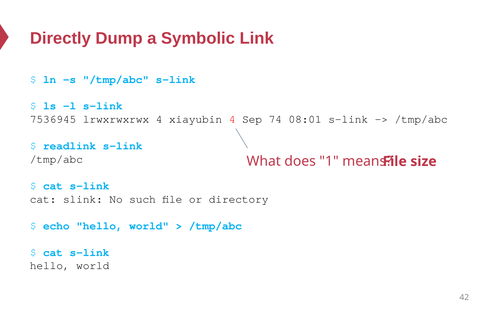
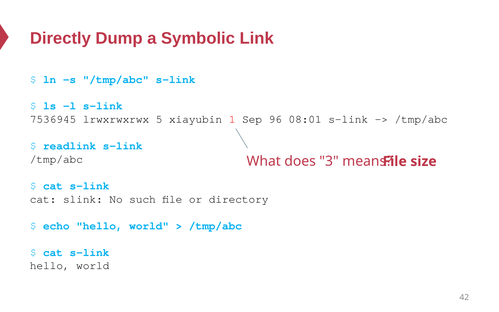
lrwxrwxrwx 4: 4 -> 5 (159, 119)
xiayubin 4: 4 -> 1 (232, 119)
74: 74 -> 96 (275, 119)
1: 1 -> 3 (329, 161)
